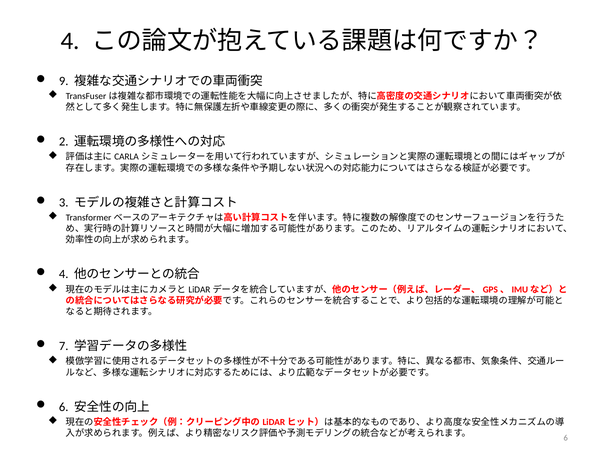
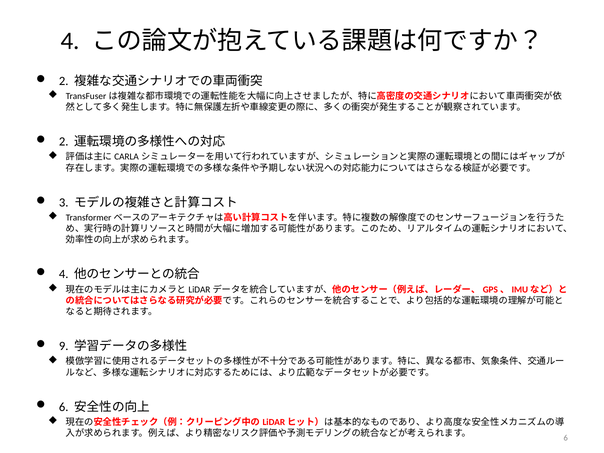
9: 9 -> 2 (64, 81)
7: 7 -> 9 (64, 346)
